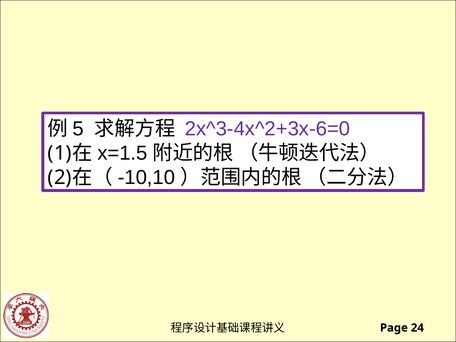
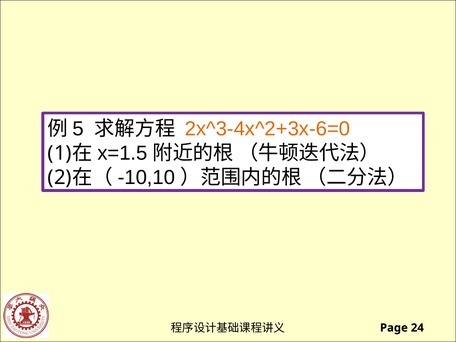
2x^3-4x^2+3x-6=0 colour: purple -> orange (267, 129)
